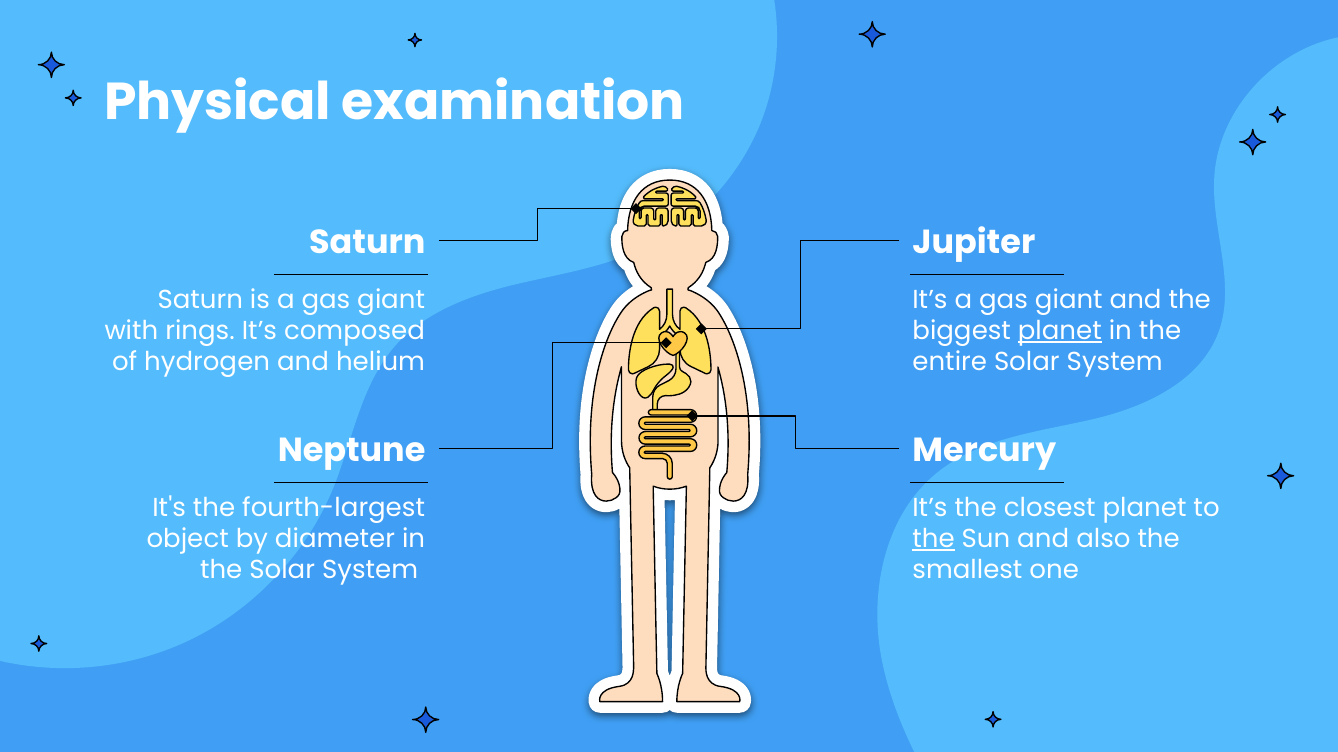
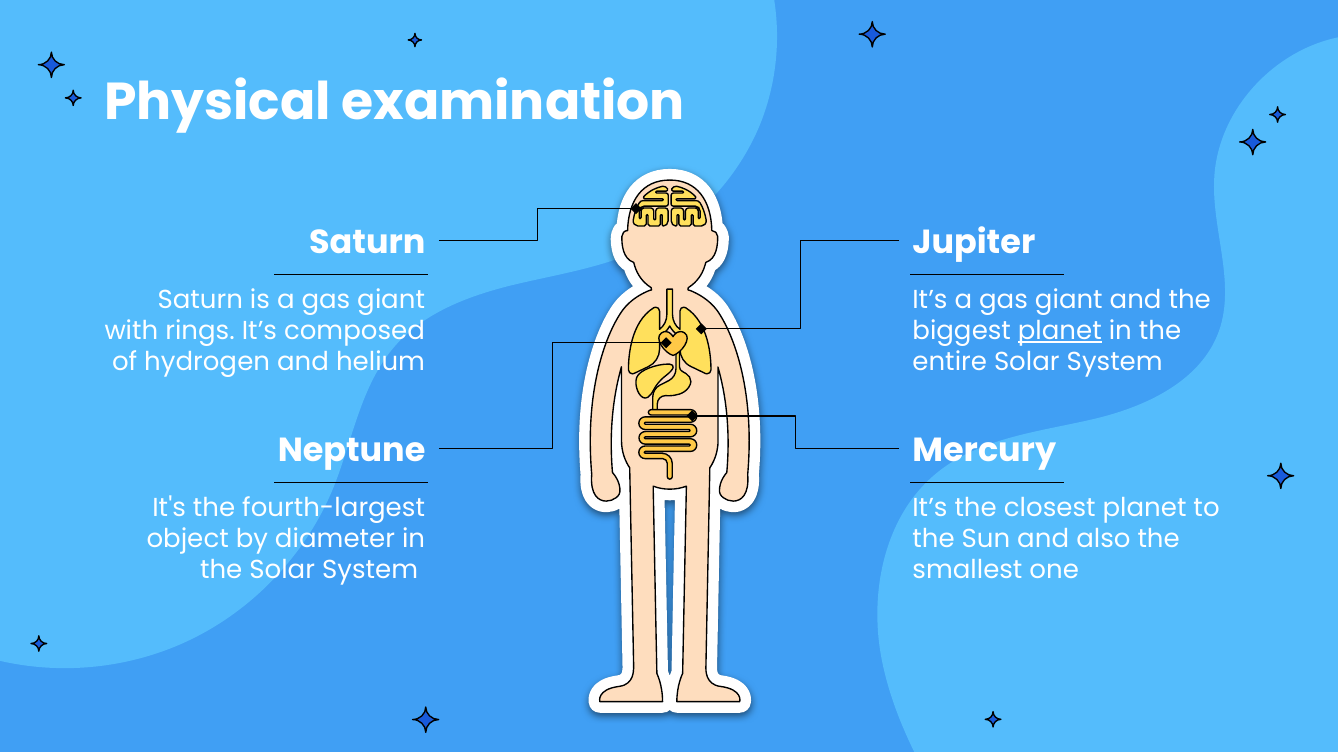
the underline: present -> none (934, 539)
